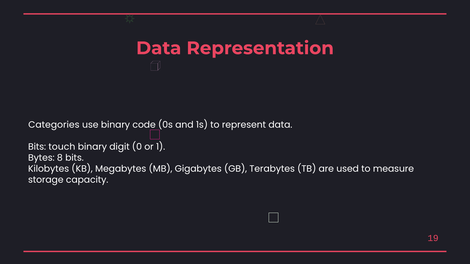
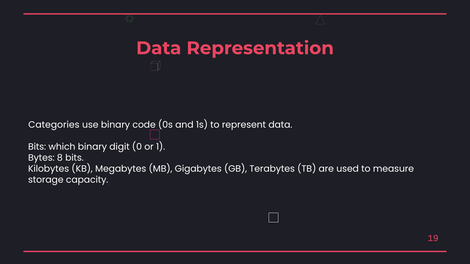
touch: touch -> which (62, 147)
